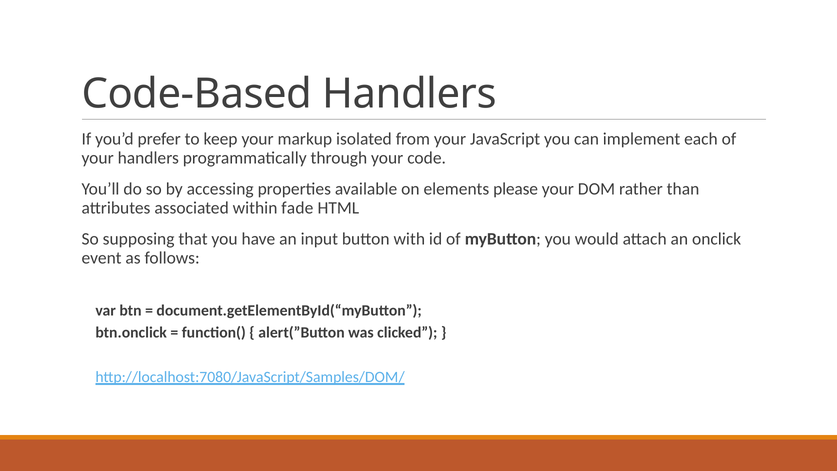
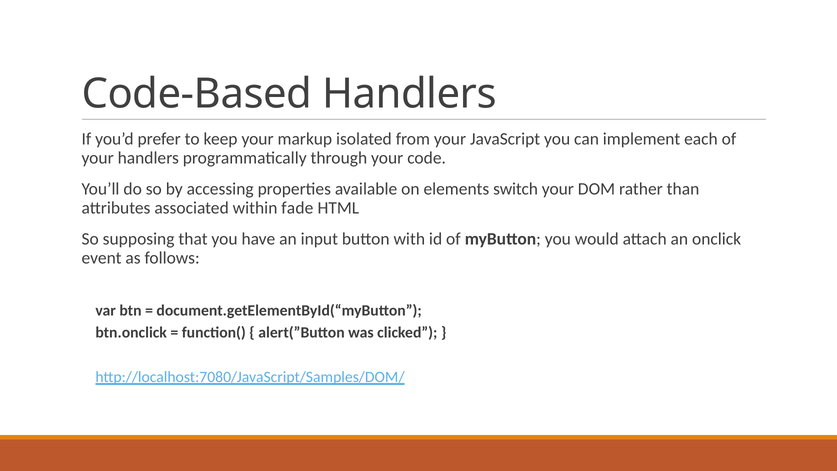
please: please -> switch (516, 189)
